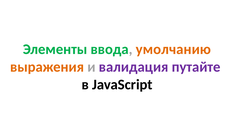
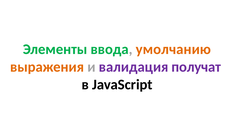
путайте: путайте -> получат (196, 67)
